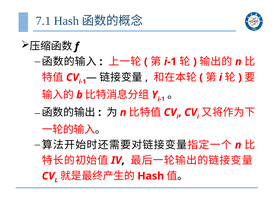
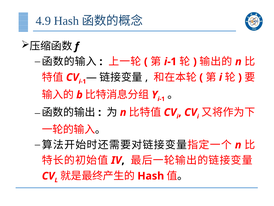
7.1: 7.1 -> 4.9 (43, 21)
